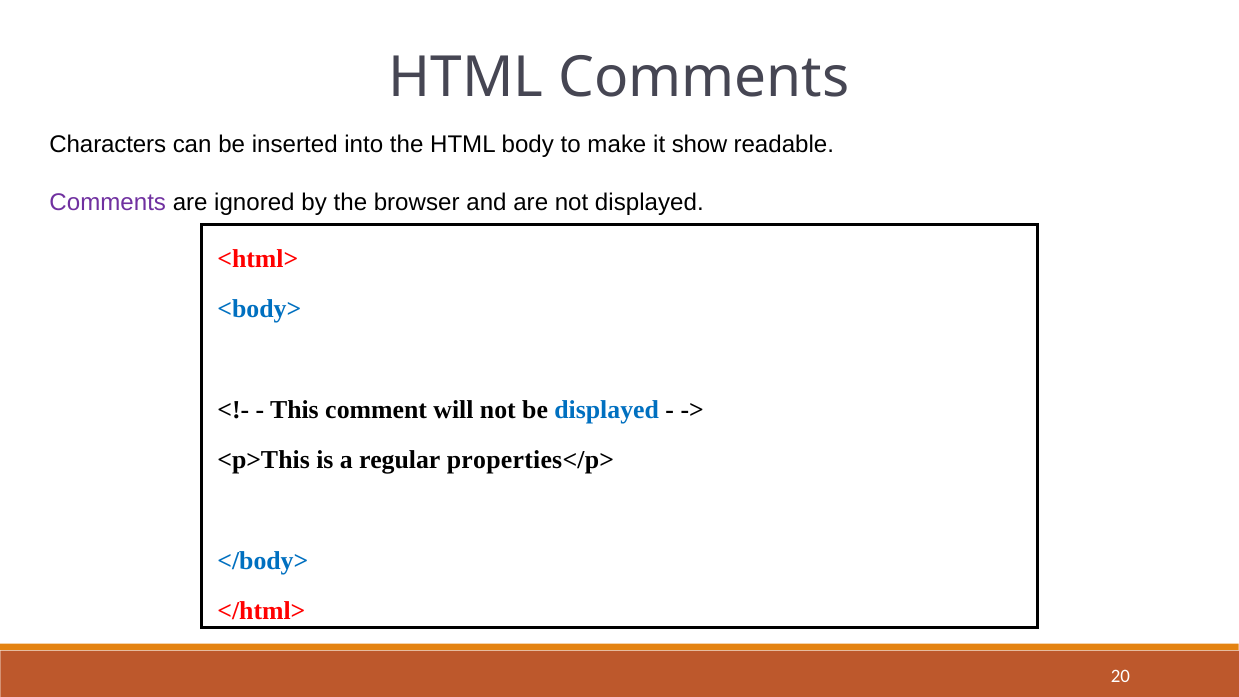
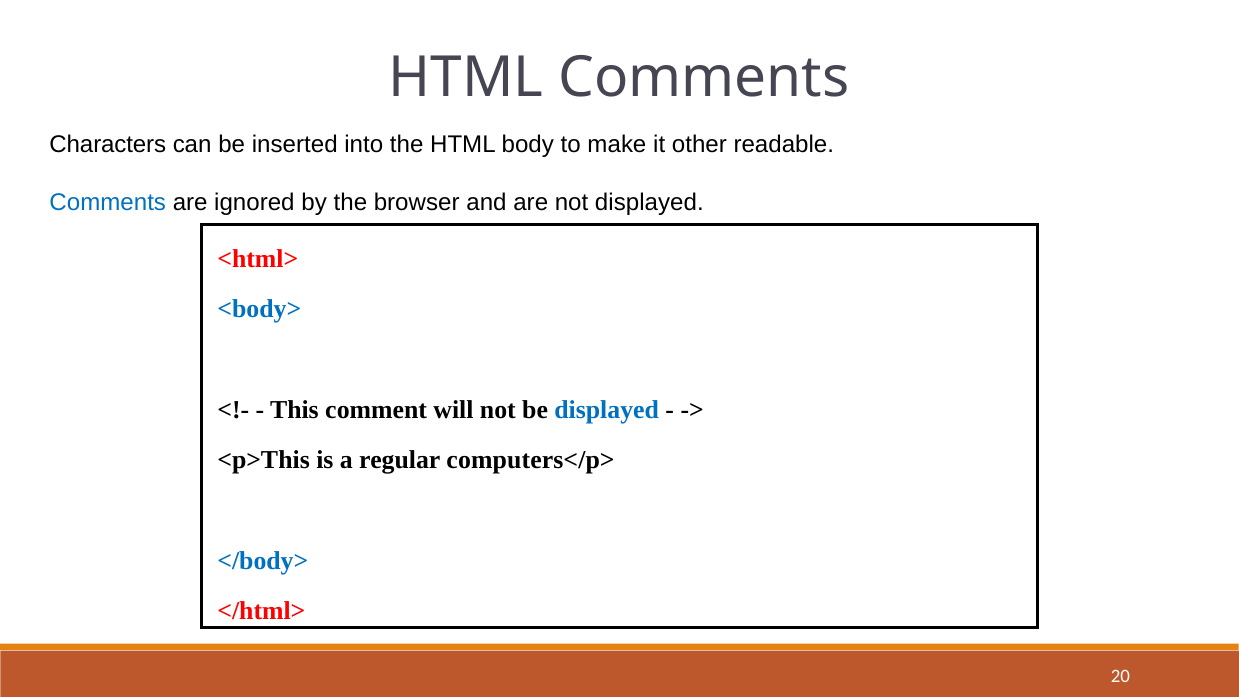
show: show -> other (699, 145)
Comments colour: purple -> blue (108, 203)
properties</p>: properties</p> -> computers</p> (531, 460)
